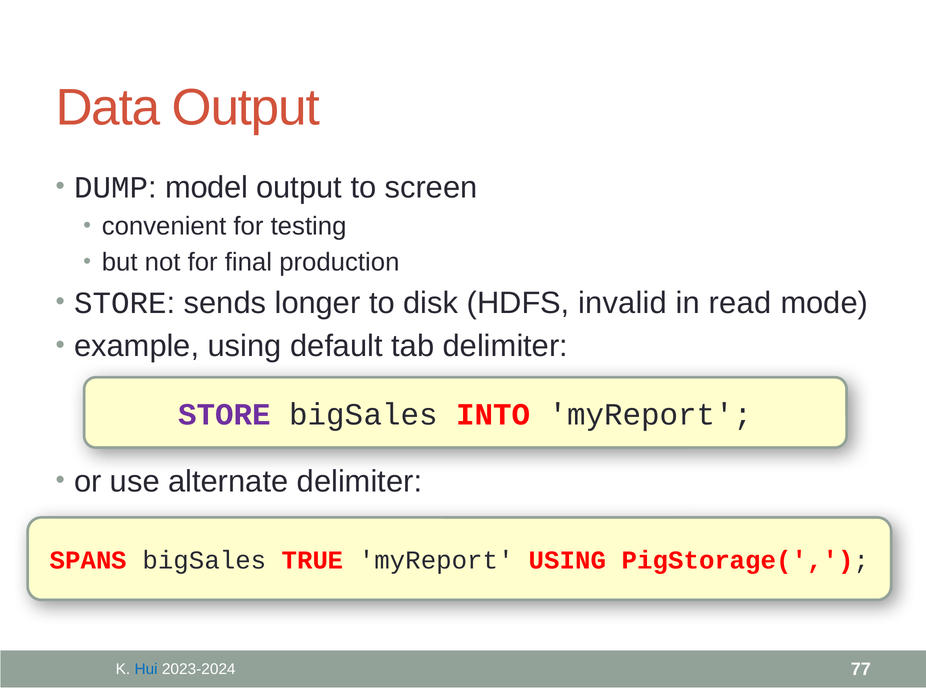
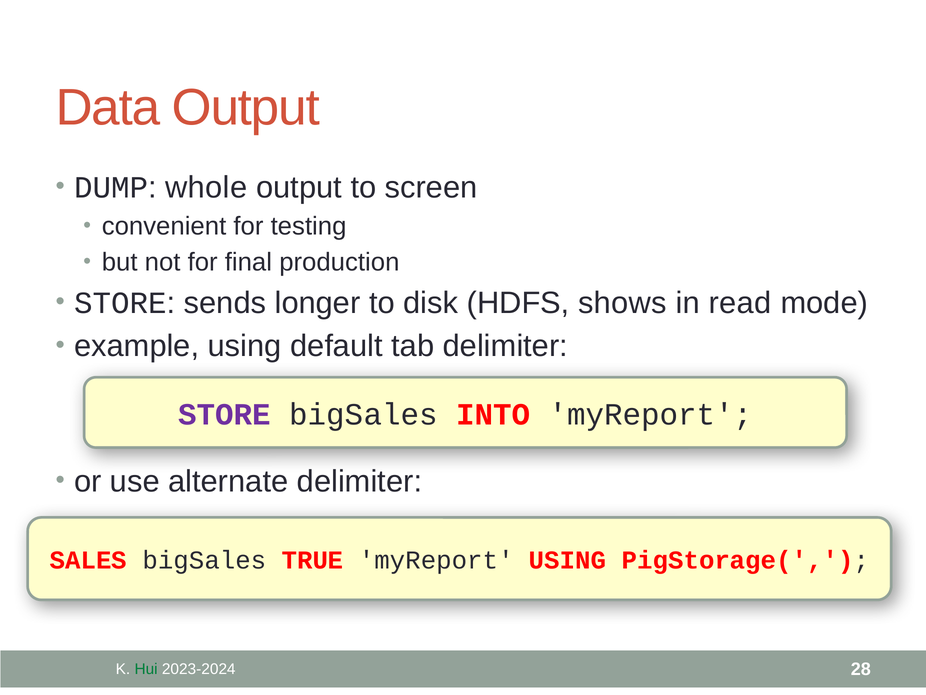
model: model -> whole (206, 187)
invalid: invalid -> shows (623, 303)
SPANS: SPANS -> SALES (88, 560)
Hui colour: blue -> green (146, 669)
77: 77 -> 28 (861, 669)
